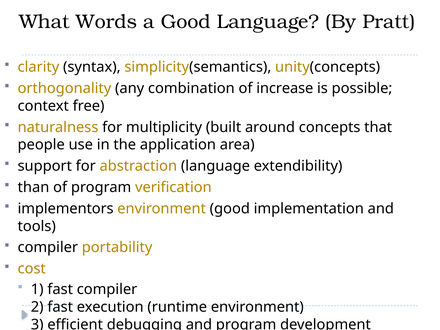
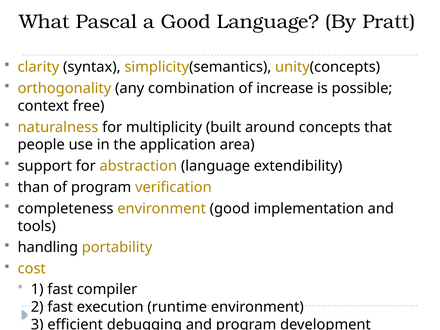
Words: Words -> Pascal (106, 22)
implementors: implementors -> completeness (66, 209)
compiler: compiler -> handling (48, 247)
